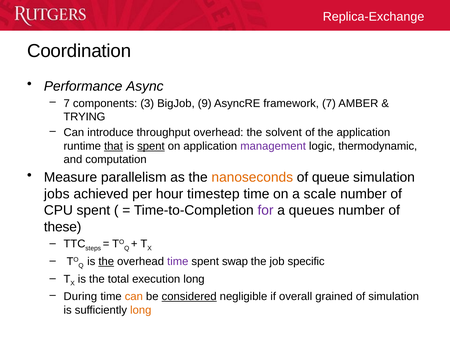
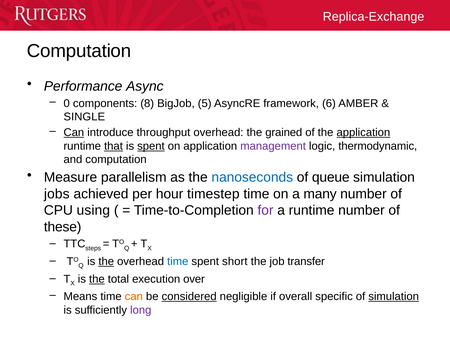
Coordination: Coordination -> Computation (79, 51)
7: 7 -> 0 (67, 104)
3: 3 -> 8 (147, 104)
9: 9 -> 5 (205, 104)
framework 7: 7 -> 6 (329, 104)
TRYING: TRYING -> SINGLE (84, 117)
Can underline: none -> present (74, 133)
solvent: solvent -> grained (284, 133)
application underline: none -> present (363, 133)
nanoseconds colour: orange -> blue (252, 178)
scale: scale -> many (320, 194)
CPU spent: spent -> using (93, 211)
a queues: queues -> runtime (312, 211)
time colour: purple -> blue (178, 262)
swap: swap -> short (235, 262)
specific: specific -> transfer (306, 262)
the underline: none -> present (97, 279)
execution long: long -> over (194, 279)
During: During -> Means (80, 297)
grained: grained -> specific (334, 297)
simulation underline: none -> present (394, 297)
long colour: orange -> purple (141, 311)
